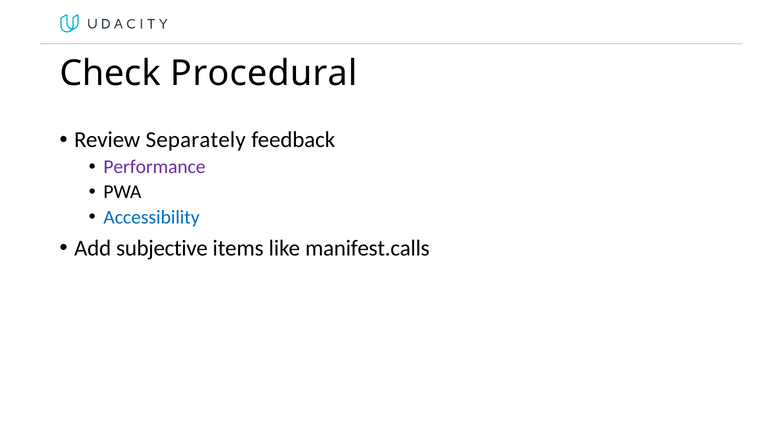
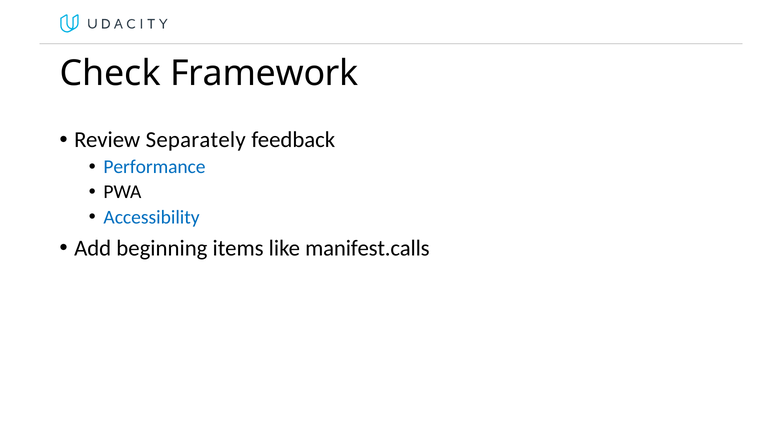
Procedural: Procedural -> Framework (264, 74)
Performance colour: purple -> blue (154, 167)
subjective: subjective -> beginning (162, 248)
